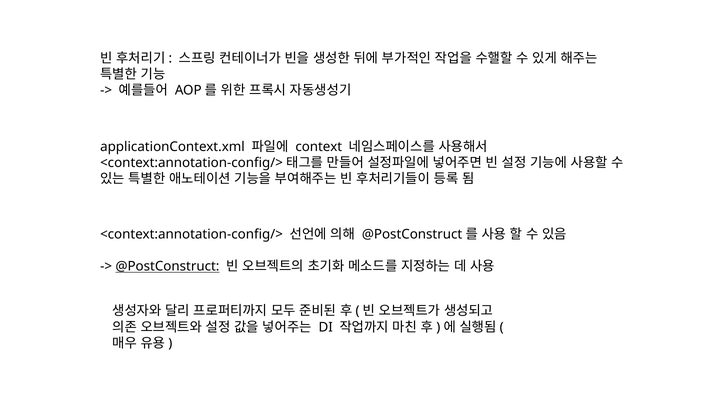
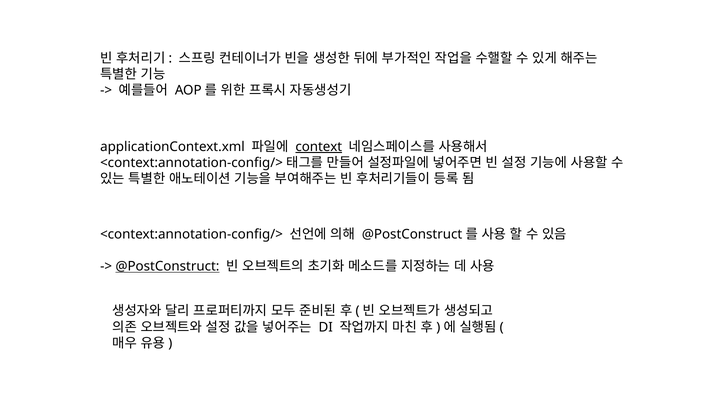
context underline: none -> present (319, 147)
